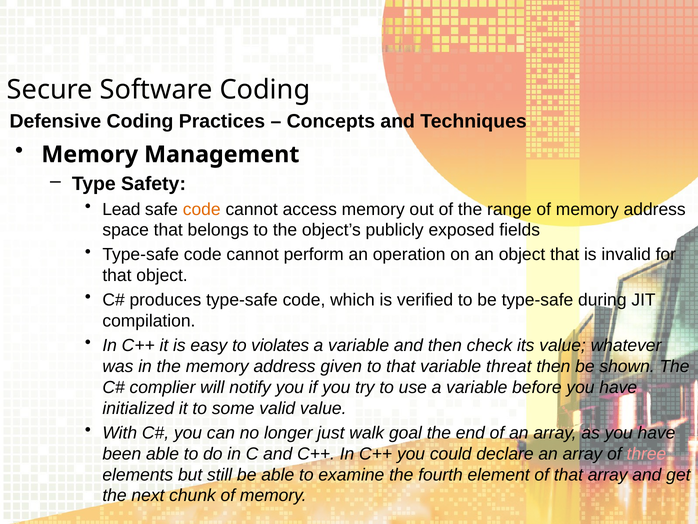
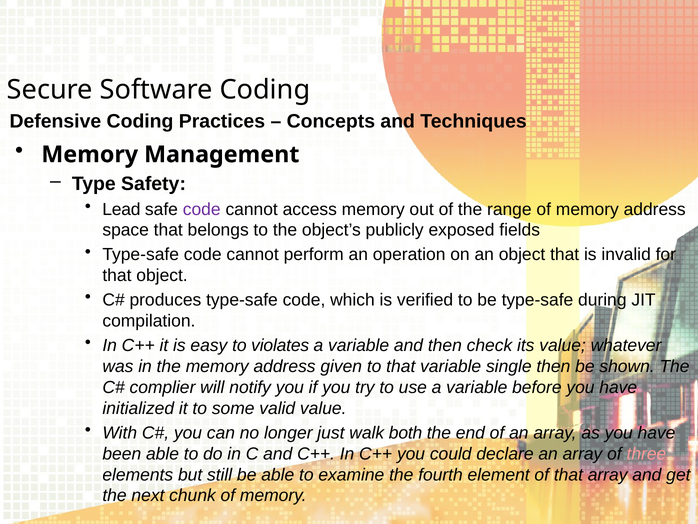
code colour: orange -> purple (202, 209)
threat: threat -> single (509, 366)
goal: goal -> both (406, 432)
